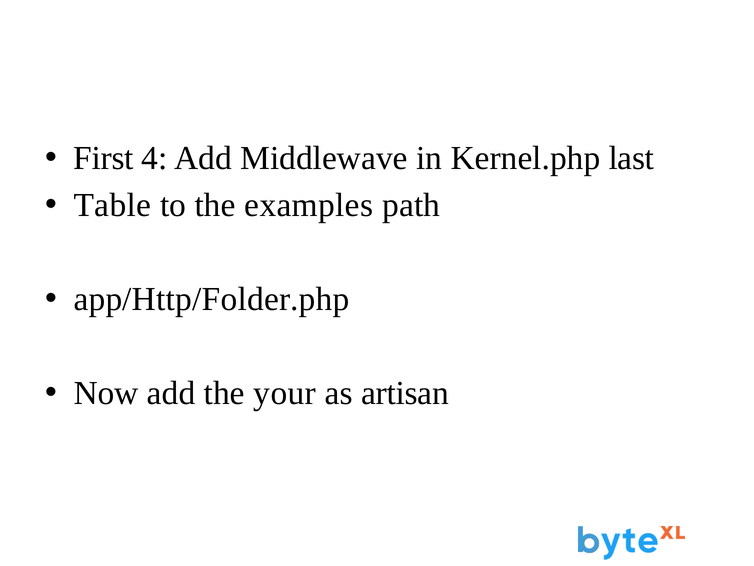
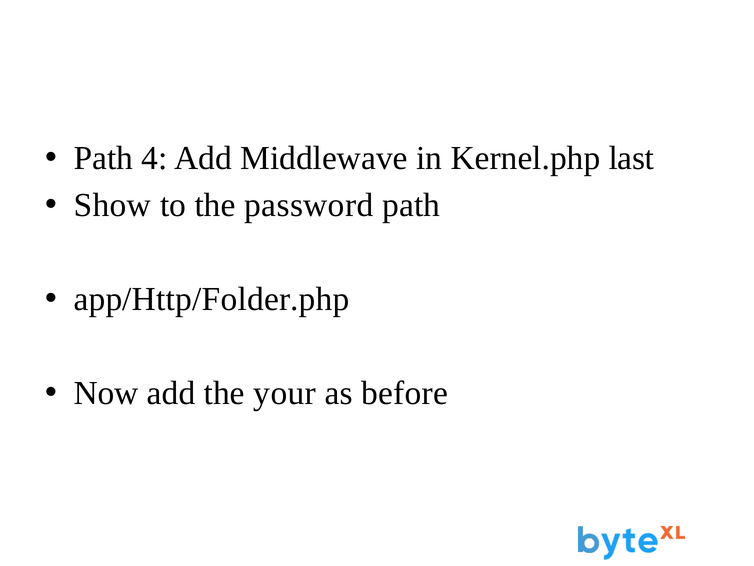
First: First -> Path (103, 158)
Table: Table -> Show (112, 205)
examples: examples -> password (309, 205)
artisan: artisan -> before (405, 393)
